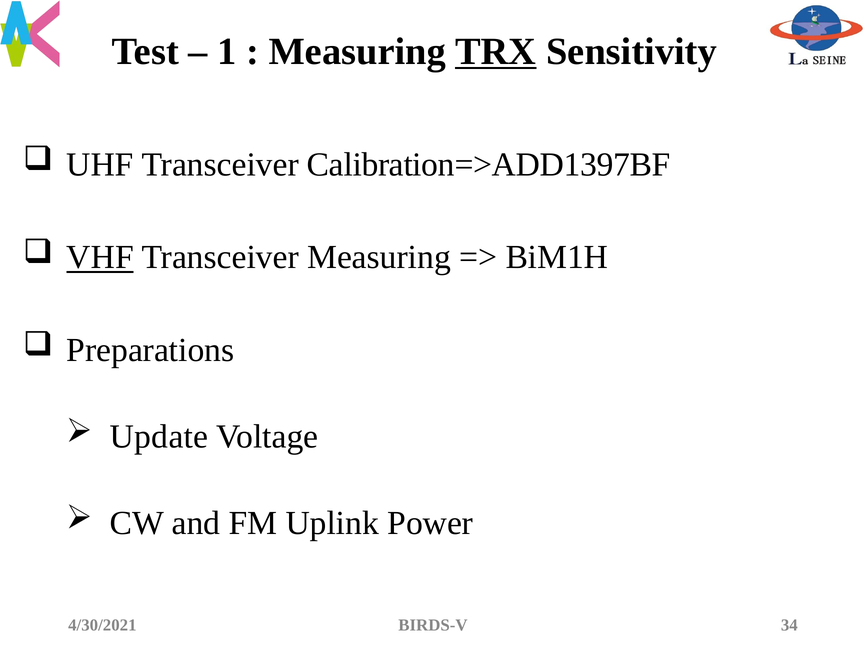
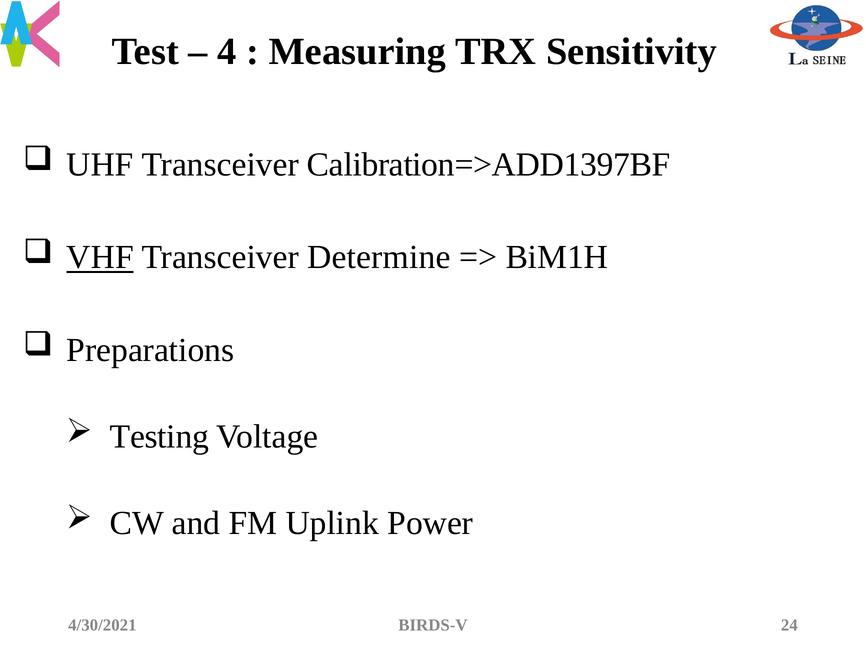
1: 1 -> 4 (227, 51)
TRX underline: present -> none (496, 51)
Transceiver Measuring: Measuring -> Determine (379, 258)
Update: Update -> Testing (159, 437)
34: 34 -> 24 (789, 626)
